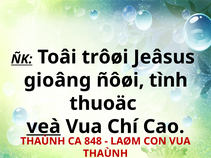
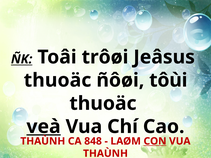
gioâng: gioâng -> thuoäc (58, 80)
tình: tình -> tôùi (168, 80)
CON underline: none -> present (155, 141)
